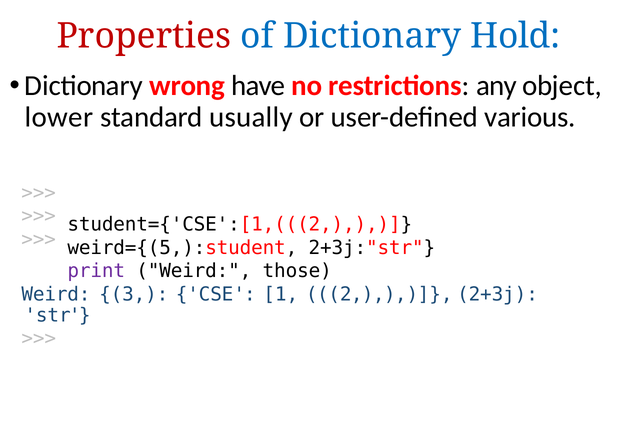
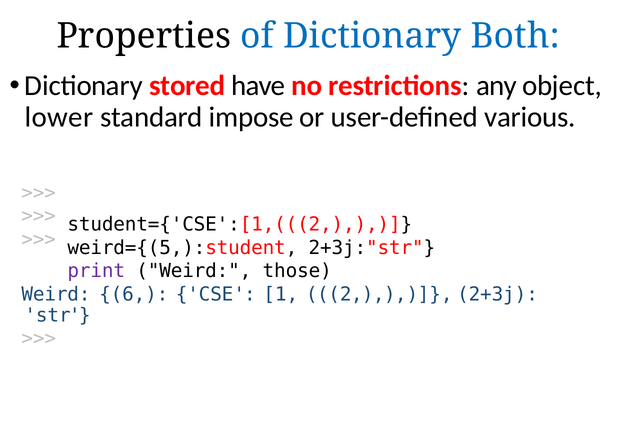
Properties colour: red -> black (144, 36)
Hold: Hold -> Both (515, 36)
wrong: wrong -> stored (187, 86)
usually: usually -> impose (251, 117)
3: 3 -> 6 (134, 294)
